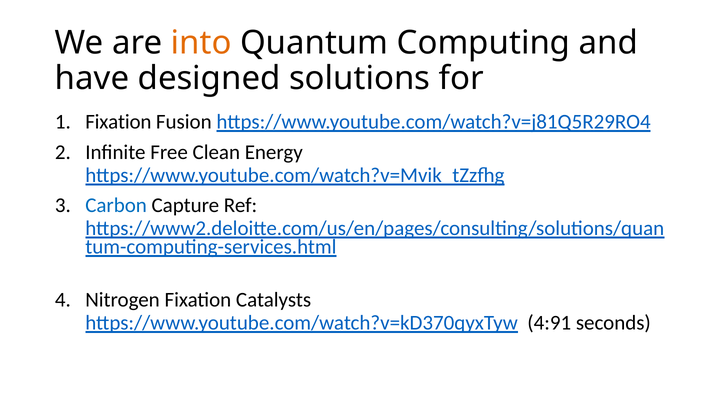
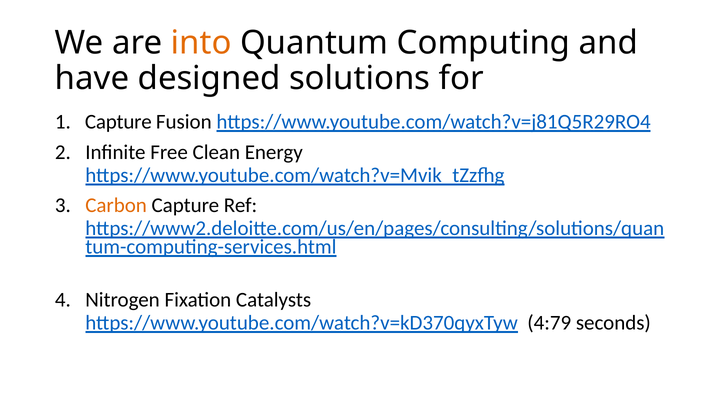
Fixation: Fixation -> Capture (118, 122)
Carbon colour: blue -> orange (116, 206)
4:91: 4:91 -> 4:79 (549, 323)
